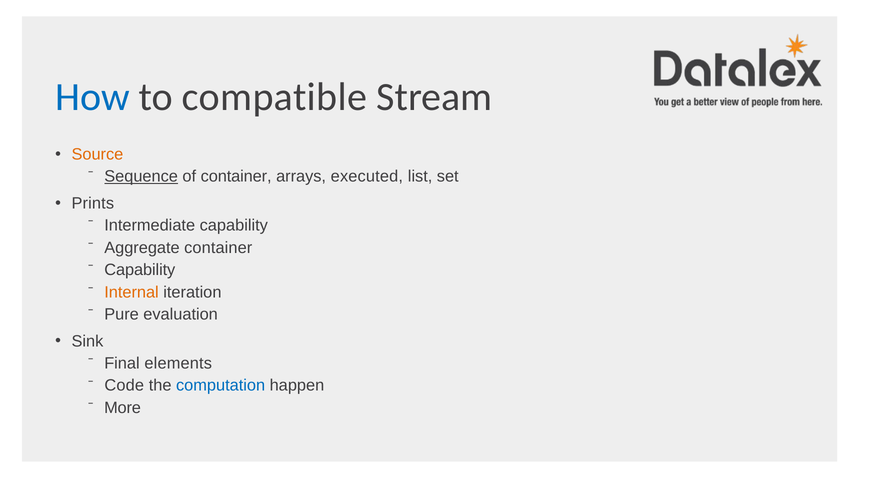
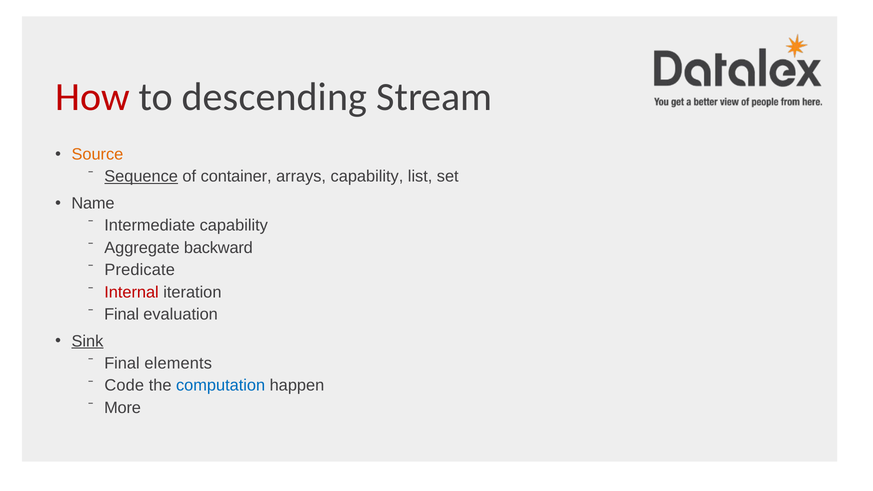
How colour: blue -> red (92, 97)
compatible: compatible -> descending (274, 97)
arrays executed: executed -> capability (367, 177)
Prints: Prints -> Name (93, 203)
Aggregate container: container -> backward (218, 248)
Capability: Capability -> Predicate (140, 270)
Internal colour: orange -> red (132, 292)
Pure: Pure -> Final (122, 314)
Sink underline: none -> present (87, 341)
